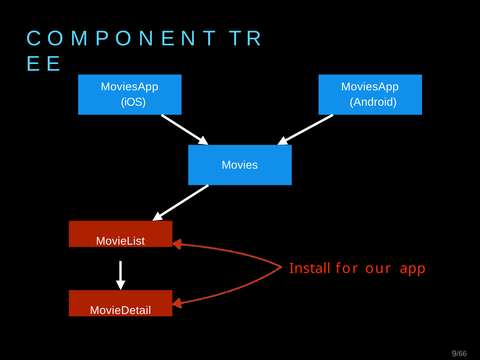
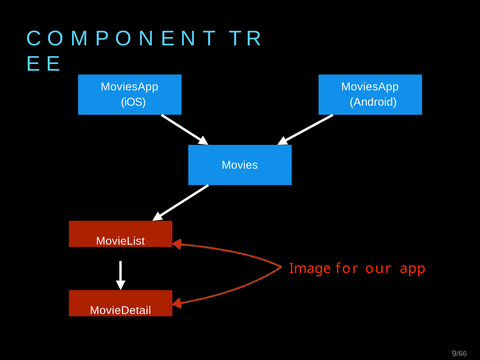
Install: Install -> Image (310, 269)
